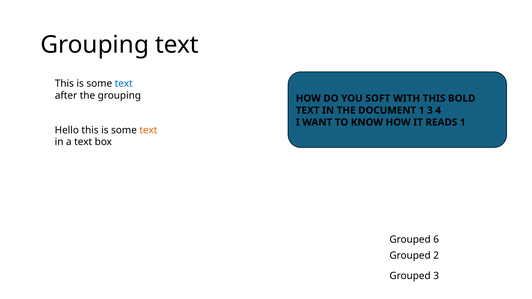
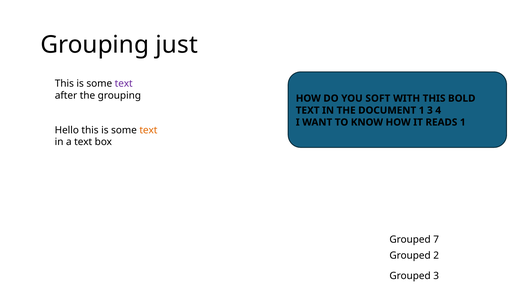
Grouping text: text -> just (177, 45)
text colour: blue -> purple (124, 84)
6: 6 -> 7 (436, 240)
